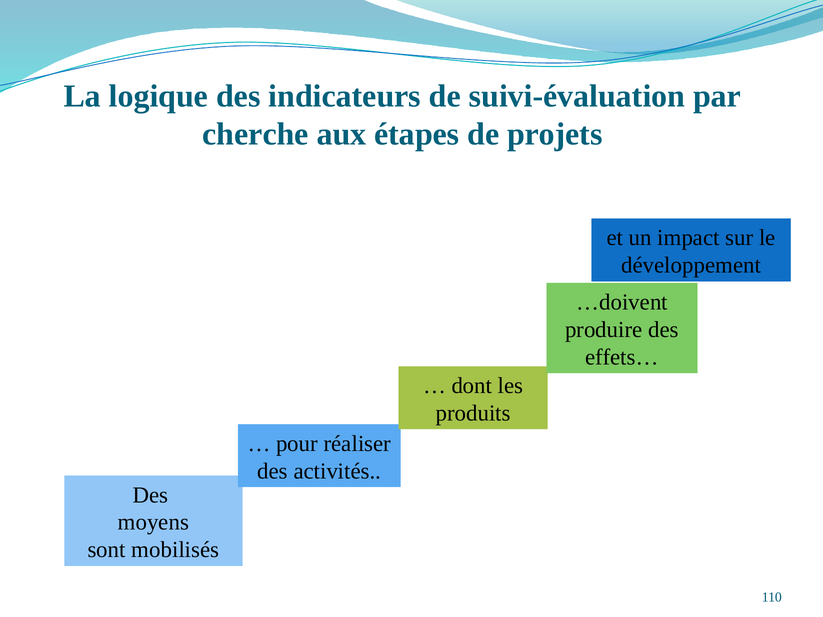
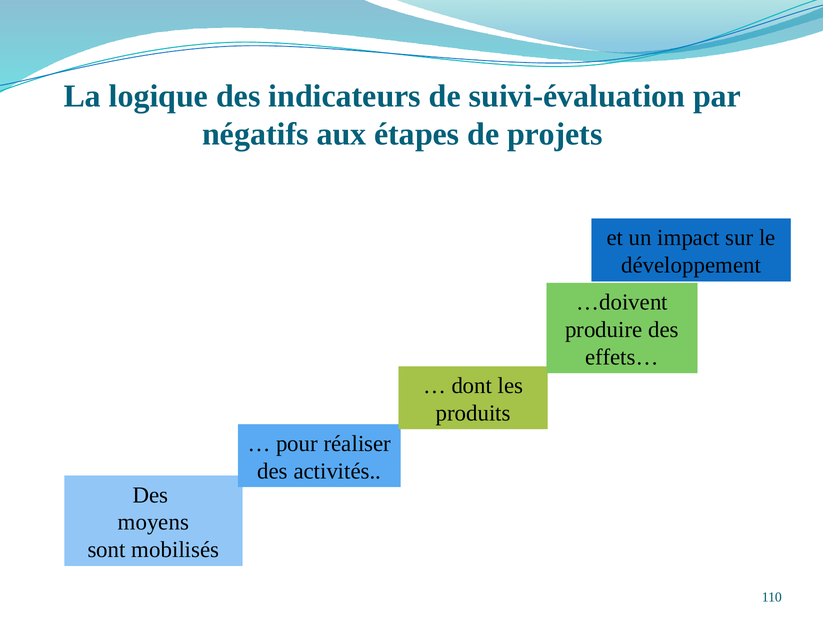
cherche: cherche -> négatifs (255, 134)
